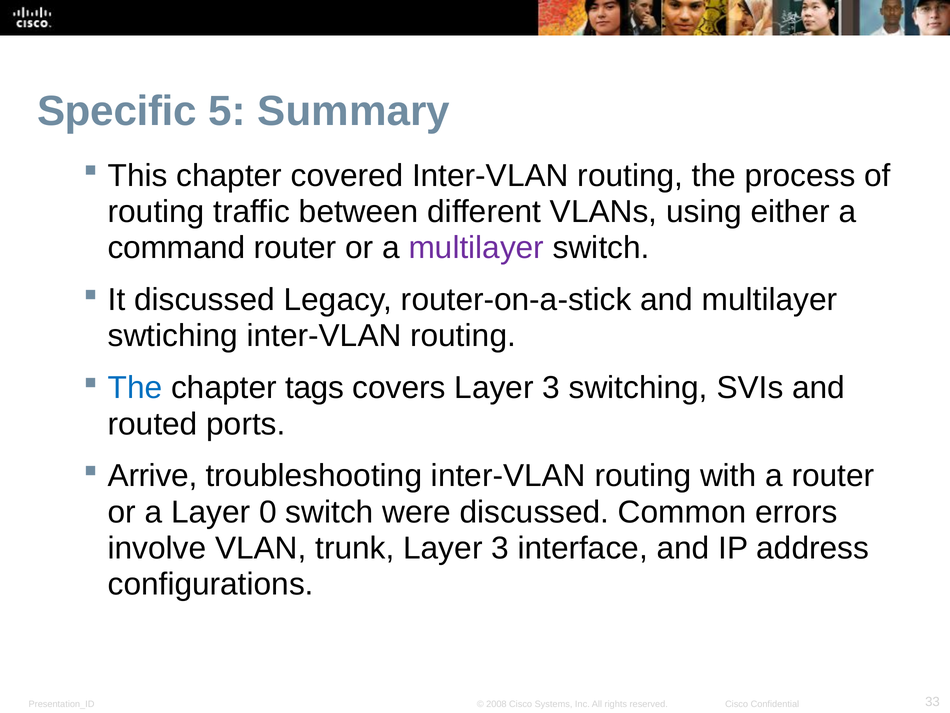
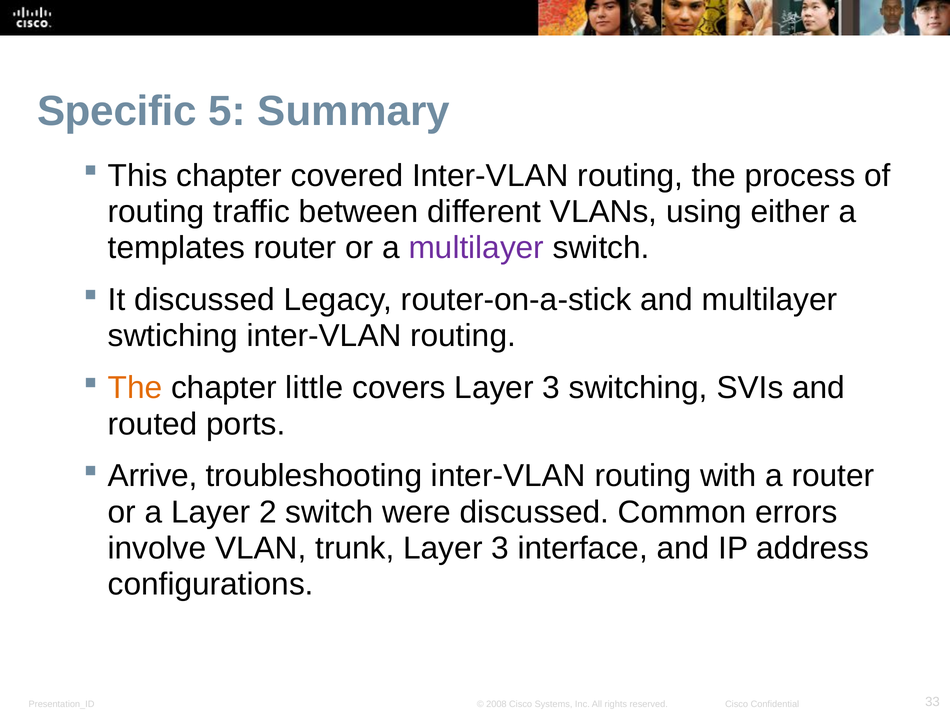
command: command -> templates (176, 248)
The colour: blue -> orange (135, 388)
tags: tags -> little (314, 388)
0: 0 -> 2 (268, 512)
